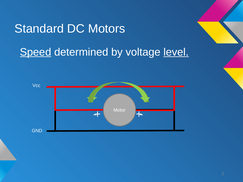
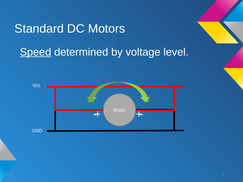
level underline: present -> none (176, 52)
